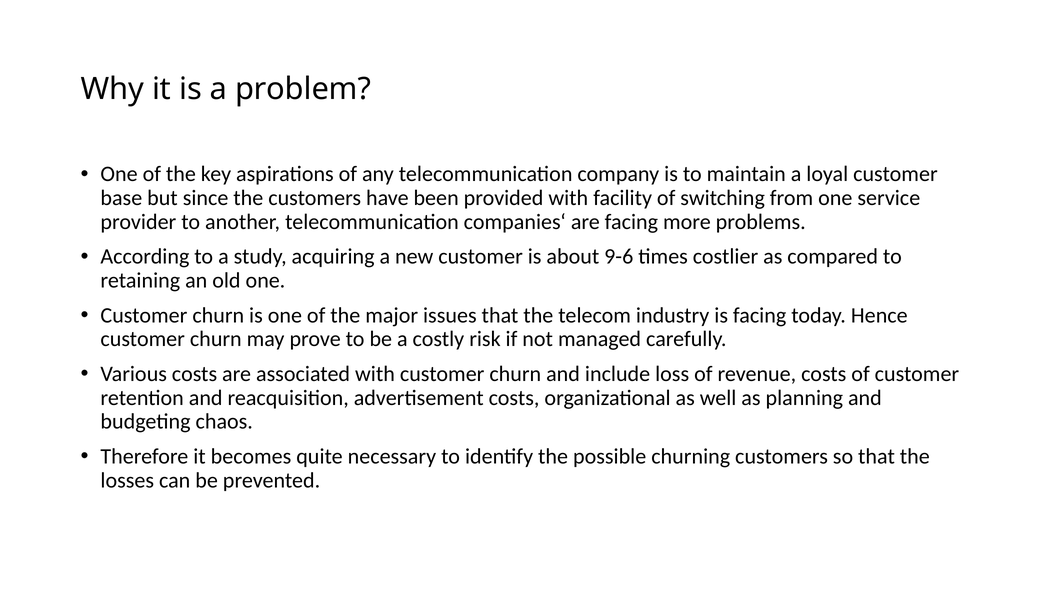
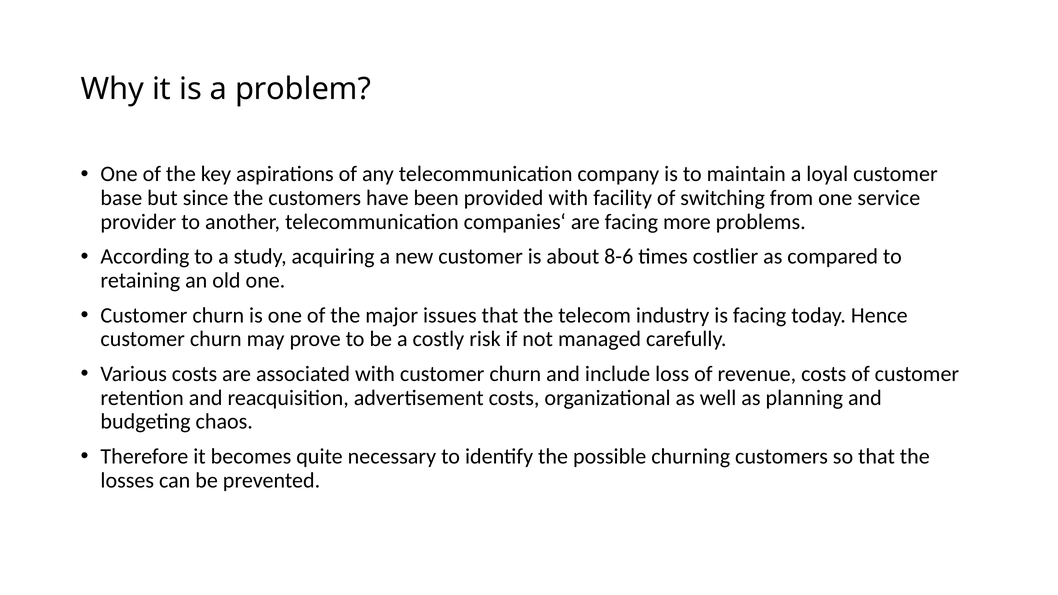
9-6: 9-6 -> 8-6 (619, 257)
